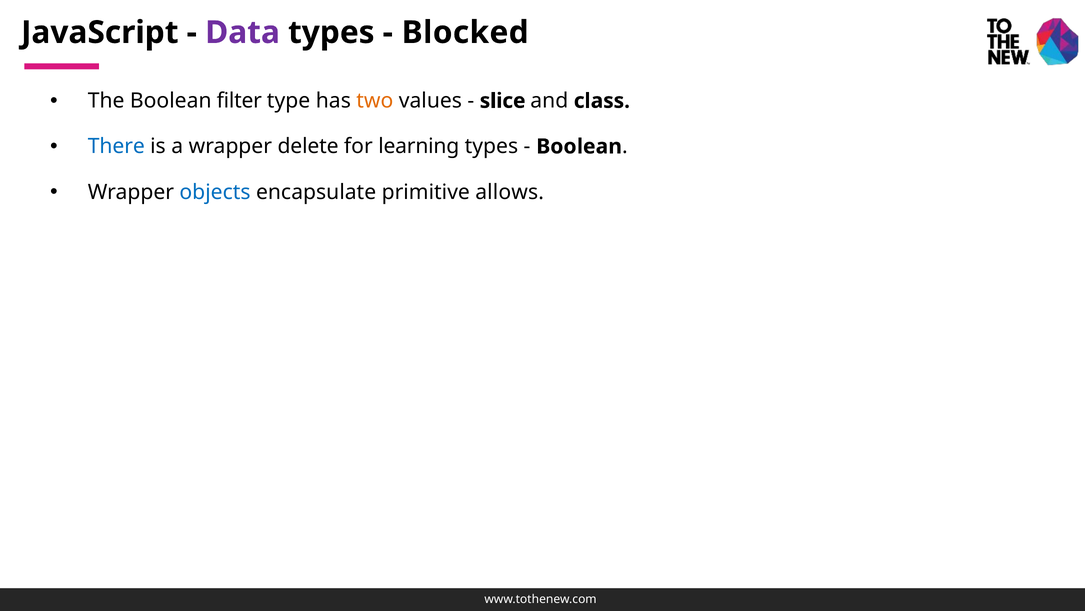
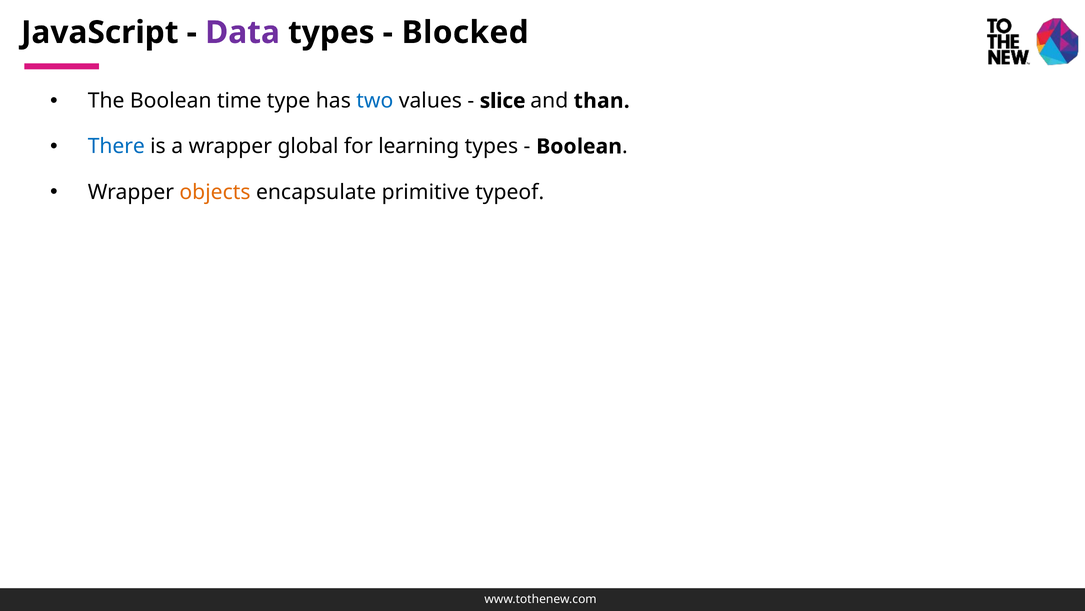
filter: filter -> time (239, 101)
two colour: orange -> blue (375, 101)
class: class -> than (602, 101)
delete: delete -> global (308, 146)
objects colour: blue -> orange (215, 192)
allows: allows -> typeof (510, 192)
